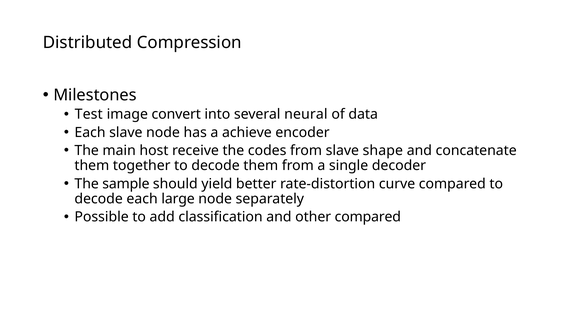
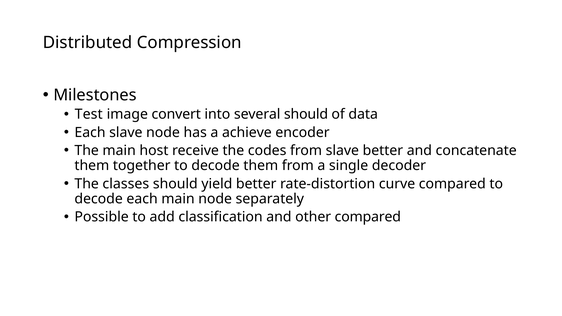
several neural: neural -> should (306, 114)
slave shape: shape -> better (383, 151)
sample: sample -> classes (126, 184)
each large: large -> main (178, 199)
